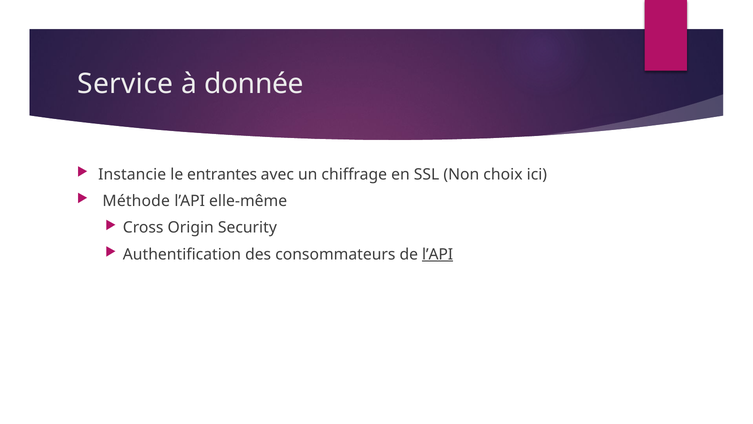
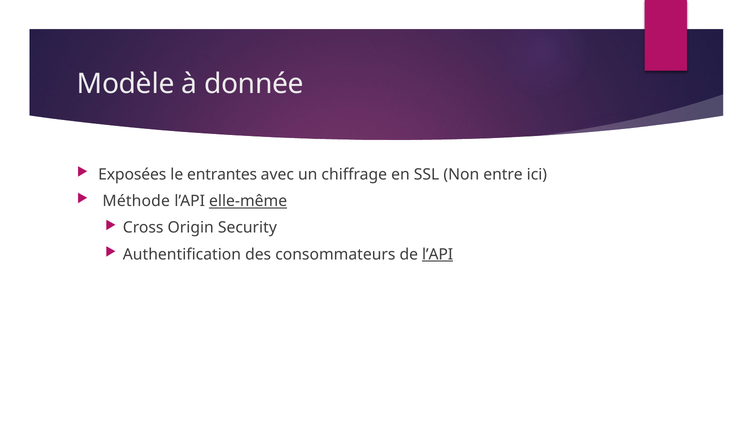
Service: Service -> Modèle (126, 84)
Instancie: Instancie -> Exposées (132, 174)
choix: choix -> entre (503, 174)
elle-même underline: none -> present (248, 201)
